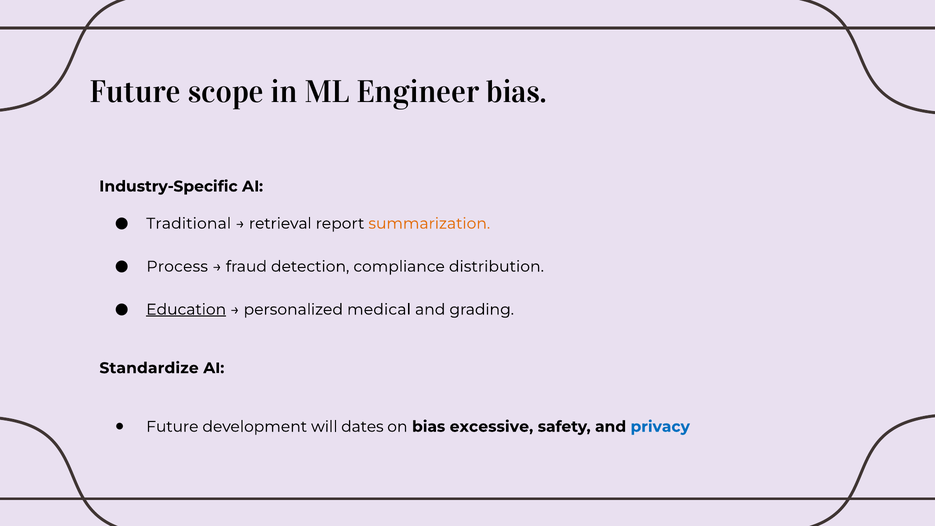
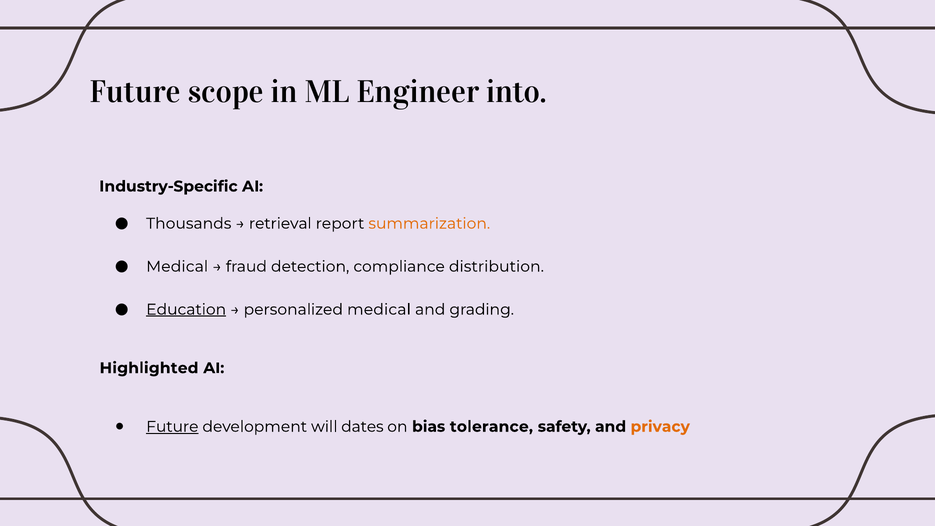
Engineer bias: bias -> into (517, 92)
Traditional: Traditional -> Thousands (189, 223)
Process: Process -> Medical (177, 266)
Standardize: Standardize -> Highlighted (149, 368)
Future underline: none -> present (172, 427)
excessive: excessive -> tolerance (491, 427)
privacy colour: blue -> orange (660, 427)
